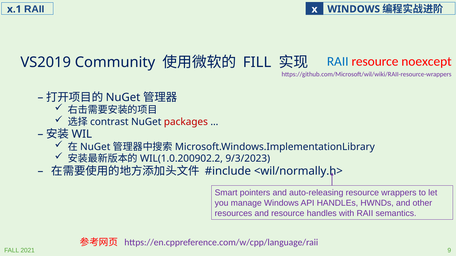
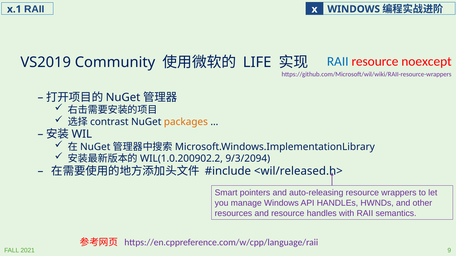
FILL: FILL -> LIFE (257, 63)
packages colour: red -> orange (186, 122)
9/3/2023: 9/3/2023 -> 9/3/2094 (248, 159)
<wil/normally.h>: <wil/normally.h> -> <wil/released.h> (298, 171)
